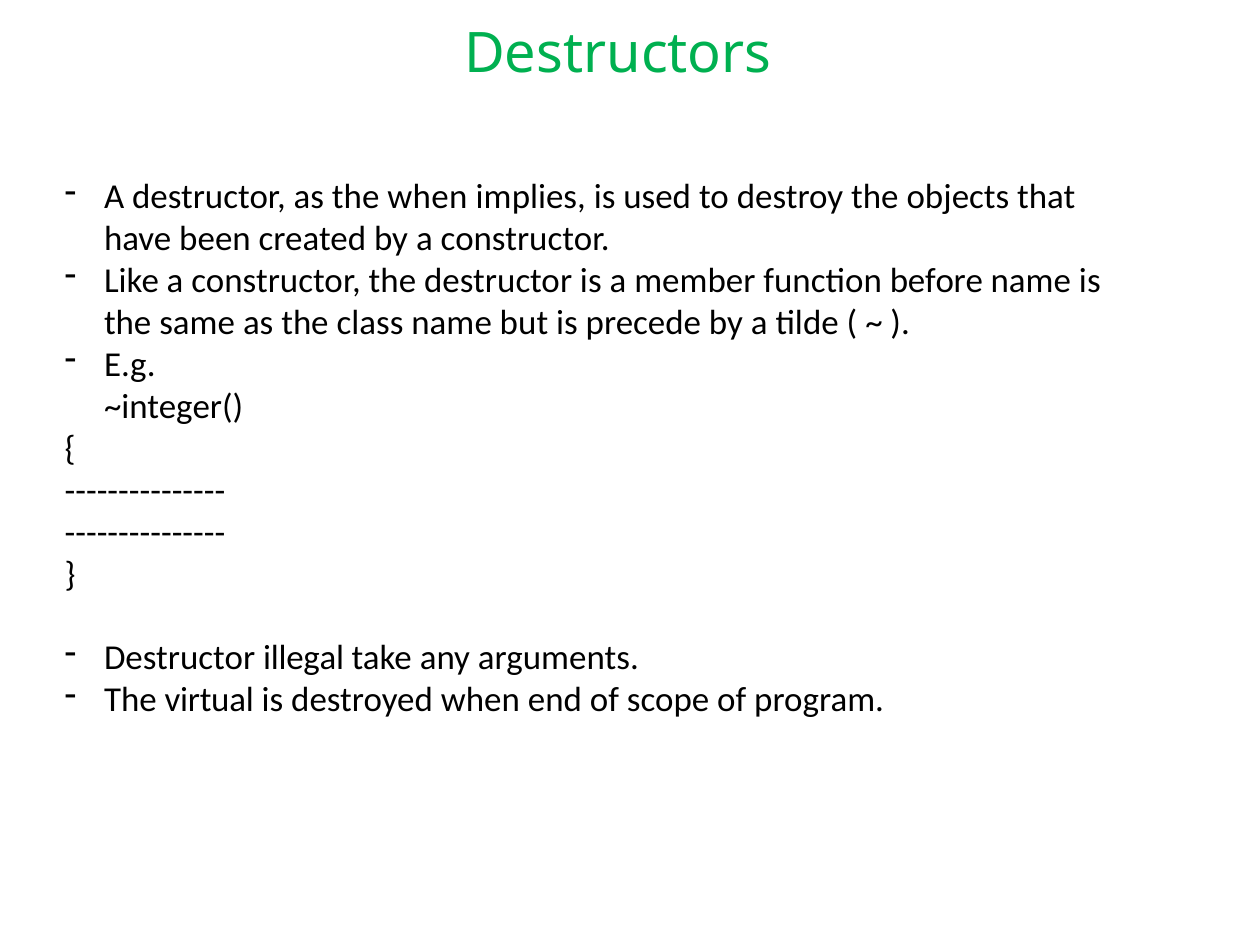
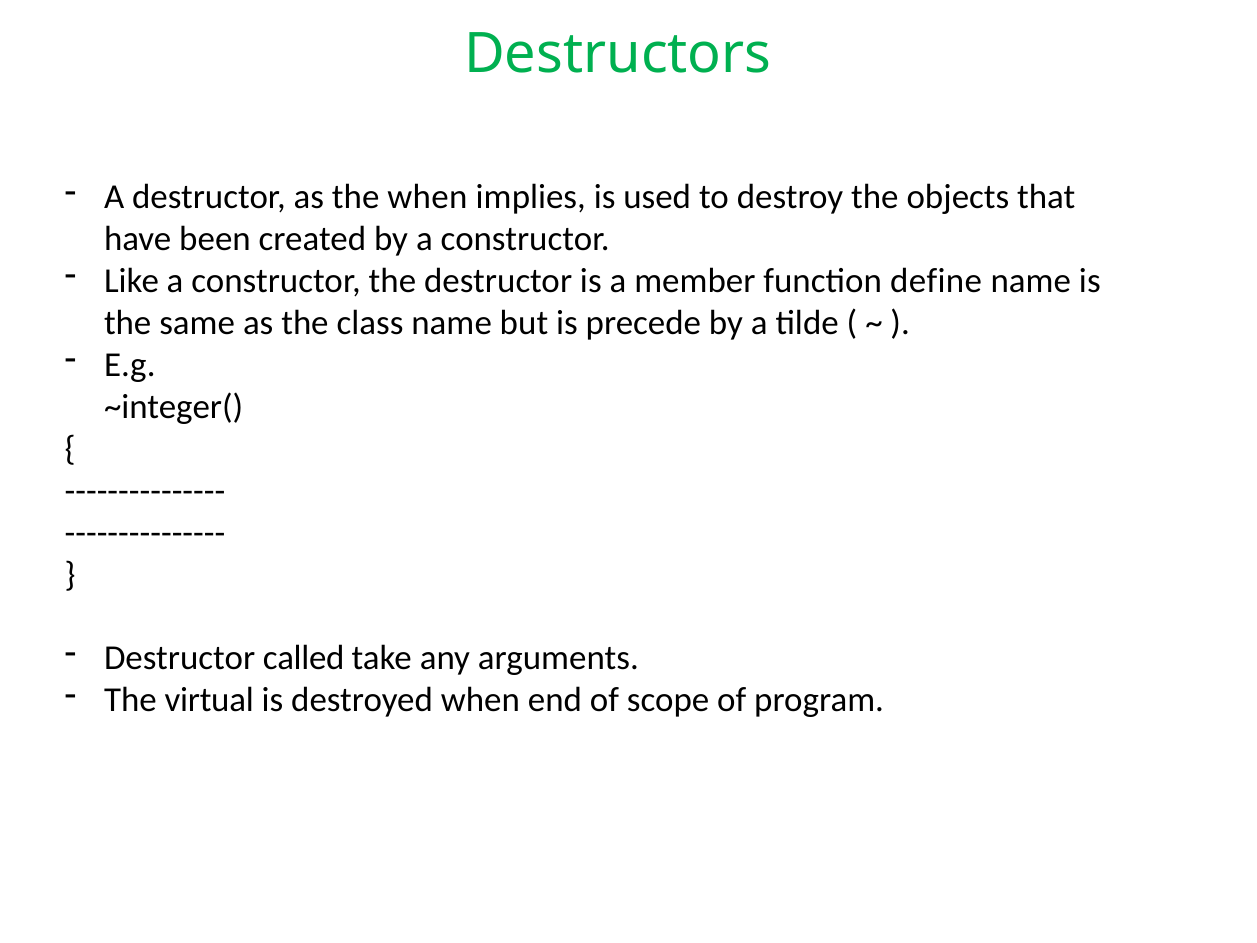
before: before -> define (936, 281)
illegal: illegal -> called (304, 658)
